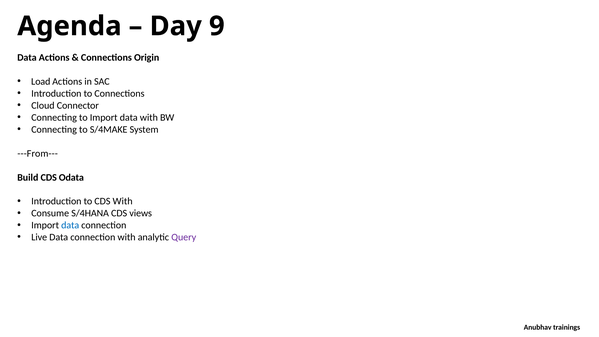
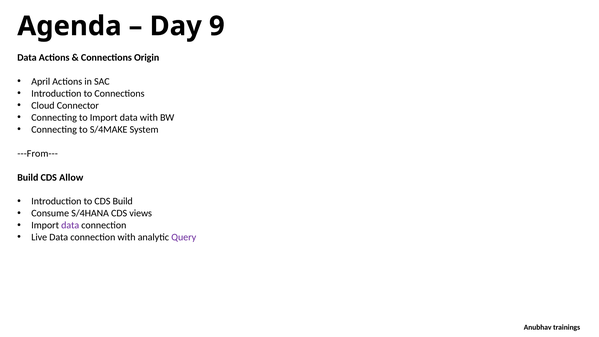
Load: Load -> April (41, 82)
Odata: Odata -> Allow (71, 177)
CDS With: With -> Build (123, 201)
data colour: blue -> purple (70, 225)
